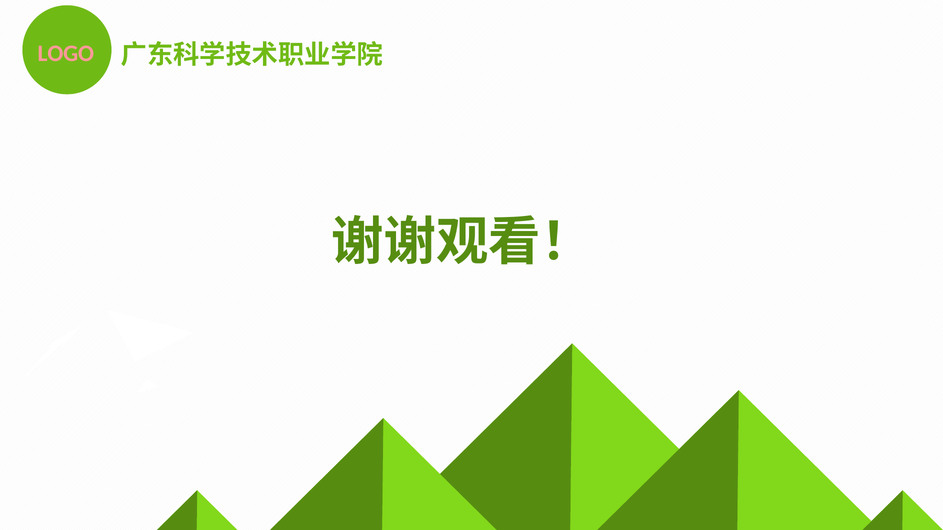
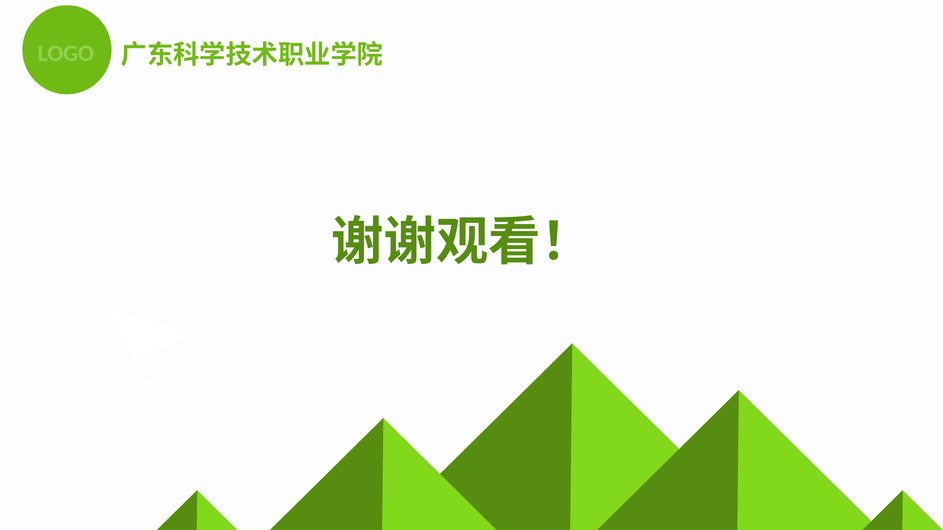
LOGO colour: pink -> light green (66, 53)
